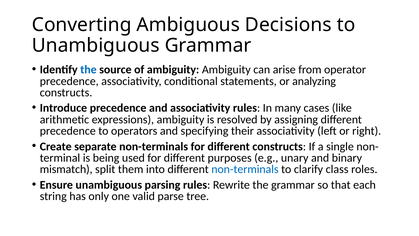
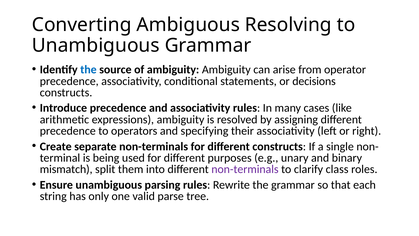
Decisions: Decisions -> Resolving (288, 25)
analyzing: analyzing -> decisions (314, 81)
non-terminals colour: blue -> purple (245, 169)
